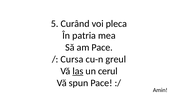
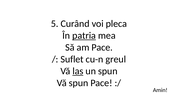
patria underline: none -> present (84, 36)
Cursa: Cursa -> Suflet (72, 59)
un cerul: cerul -> spun (108, 71)
